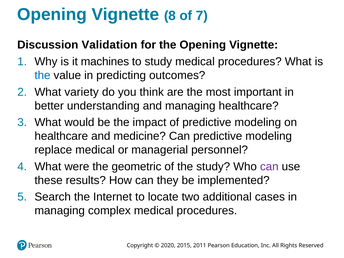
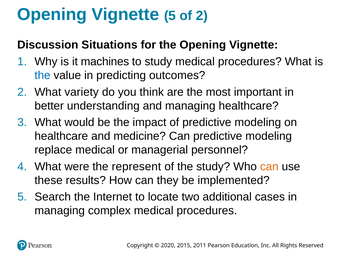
Vignette 8: 8 -> 5 (170, 16)
of 7: 7 -> 2 (202, 16)
Validation: Validation -> Situations (109, 45)
geometric: geometric -> represent (136, 167)
can colour: purple -> orange (269, 167)
